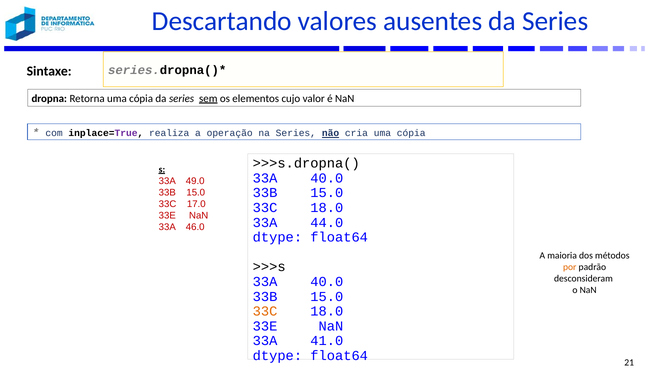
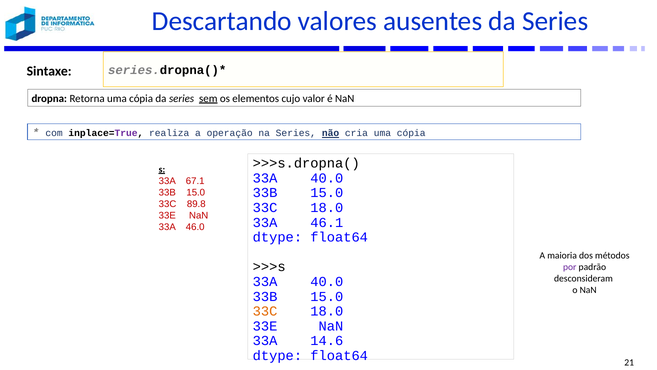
49.0: 49.0 -> 67.1 (195, 181)
17.0: 17.0 -> 89.8 (196, 204)
44.0: 44.0 -> 46.1 (327, 222)
por colour: orange -> purple (570, 267)
41.0: 41.0 -> 14.6 (327, 340)
